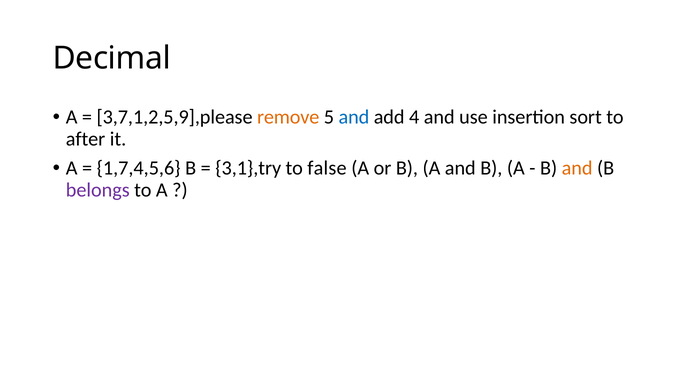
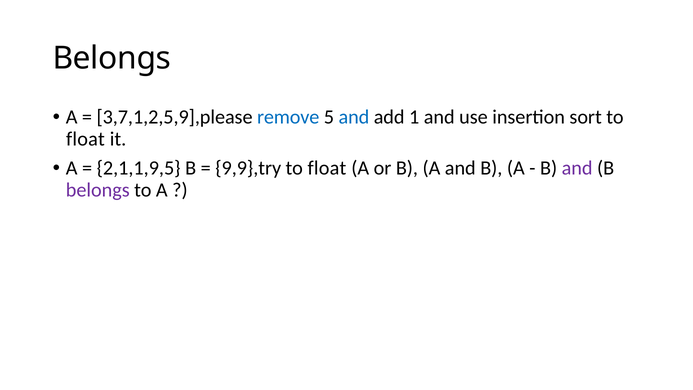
Decimal: Decimal -> Belongs (112, 58)
remove colour: orange -> blue (288, 117)
4: 4 -> 1 (414, 117)
after: after -> float (85, 139)
1,7,4,5,6: 1,7,4,5,6 -> 2,1,1,9,5 (139, 168)
3,1},try: 3,1},try -> 9,9},try (248, 168)
false: false -> float (327, 168)
and colour: orange -> purple (577, 168)
